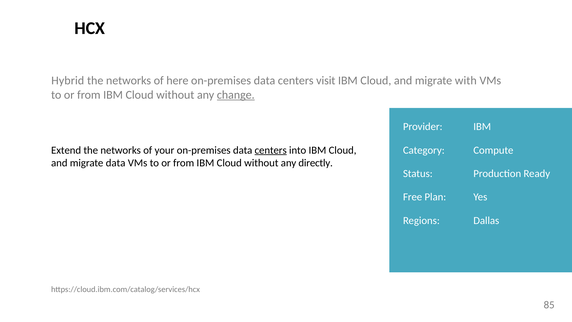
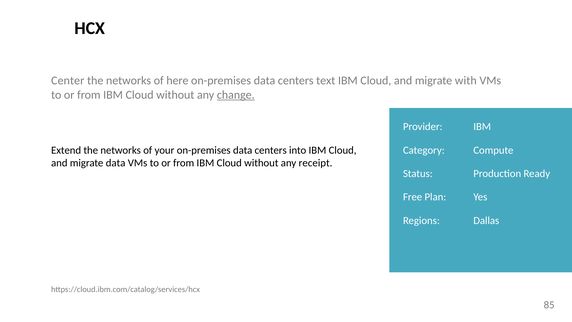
Hybrid: Hybrid -> Center (68, 80)
visit: visit -> text (326, 80)
centers underline: present -> none (271, 150)
directly: directly -> receipt (316, 163)
